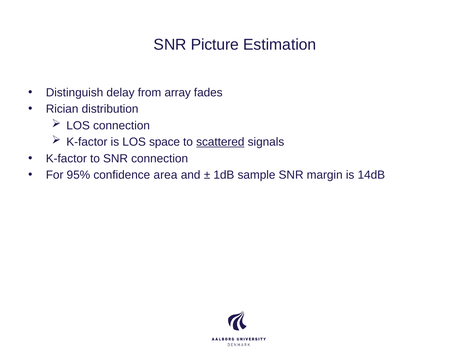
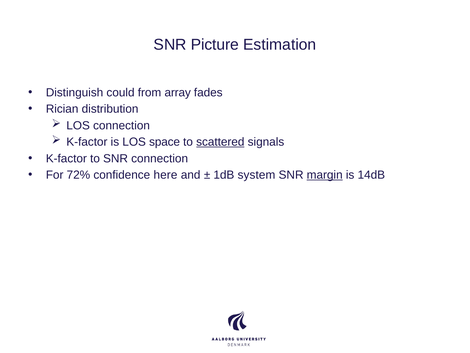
delay: delay -> could (121, 92)
95%: 95% -> 72% (78, 175)
area: area -> here (165, 175)
sample: sample -> system (256, 175)
margin underline: none -> present (325, 175)
